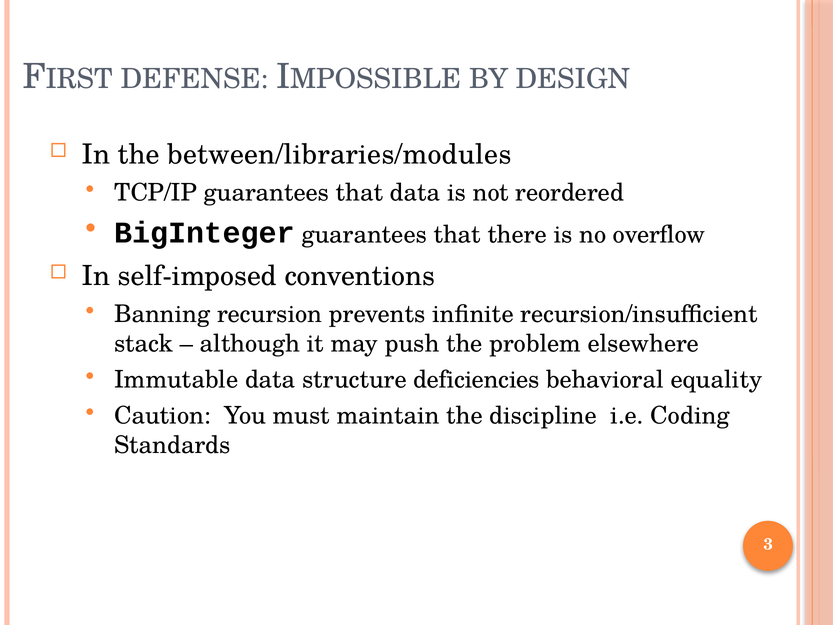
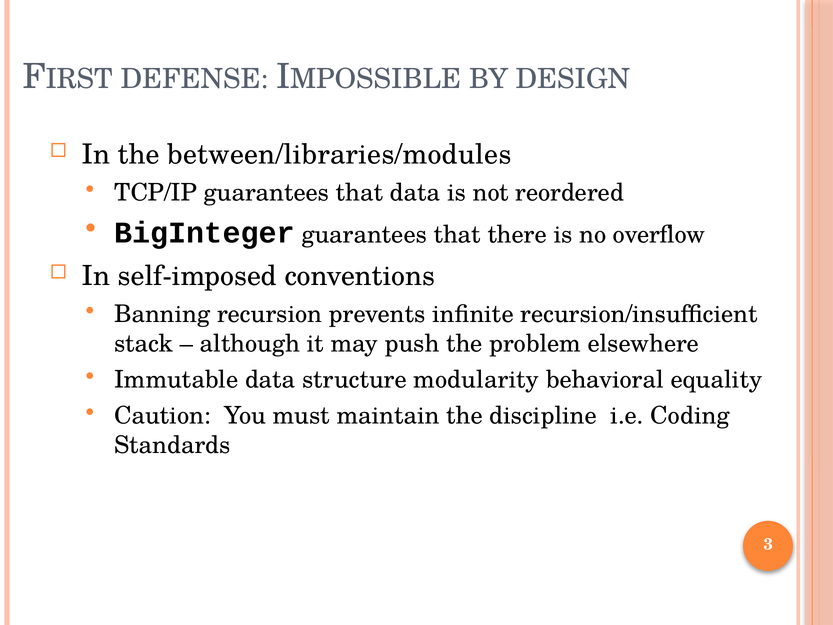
deficiencies: deficiencies -> modularity (476, 380)
